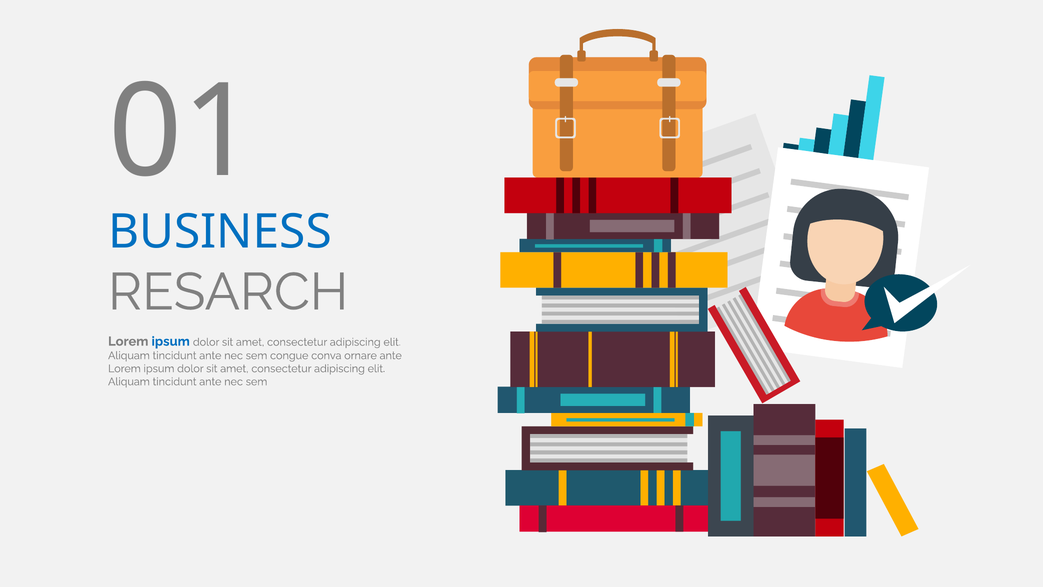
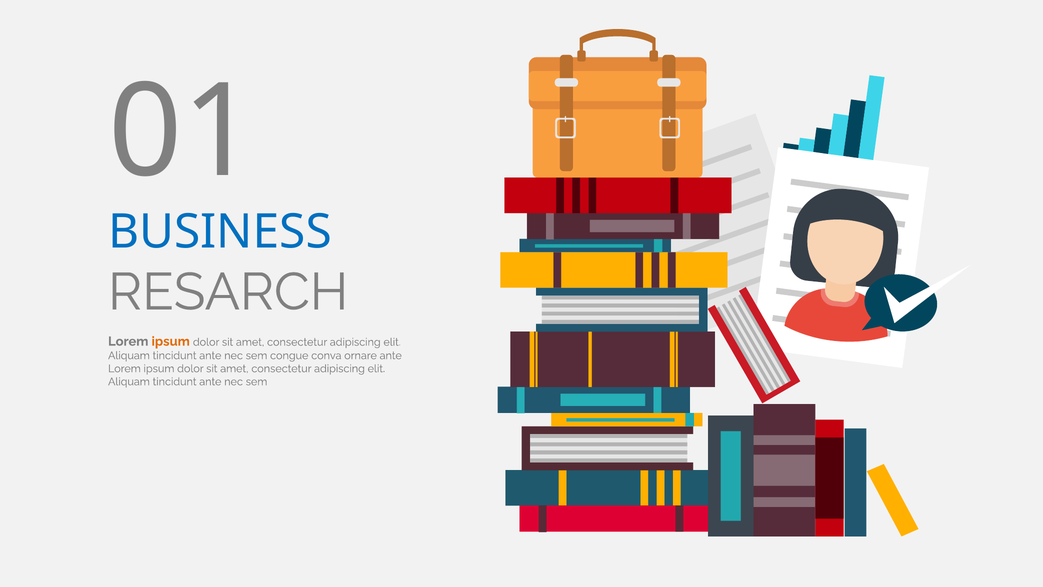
ipsum colour: blue -> orange (171, 341)
